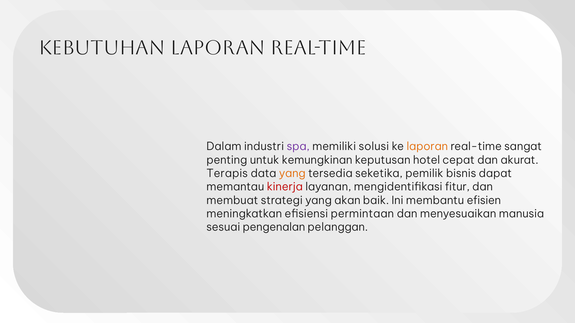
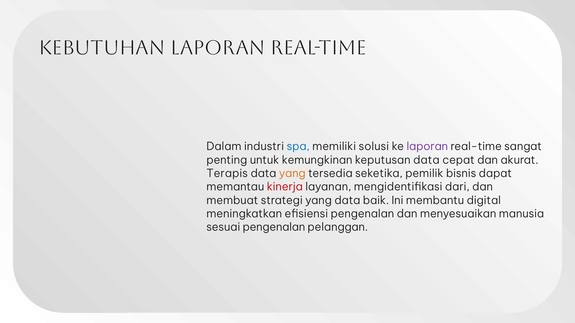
spa colour: purple -> blue (298, 147)
laporan colour: orange -> purple (427, 147)
keputusan hotel: hotel -> data (426, 160)
fitur: fitur -> dari (457, 187)
yang akan: akan -> data (347, 201)
efisien: efisien -> digital (484, 201)
efisiensi permintaan: permintaan -> pengenalan (362, 214)
